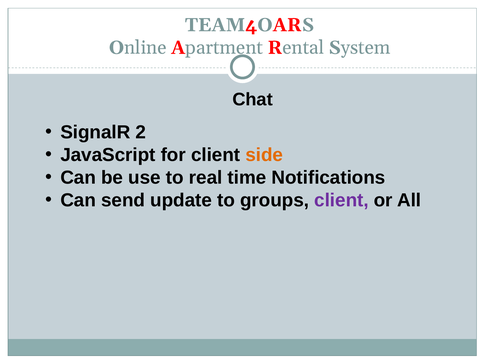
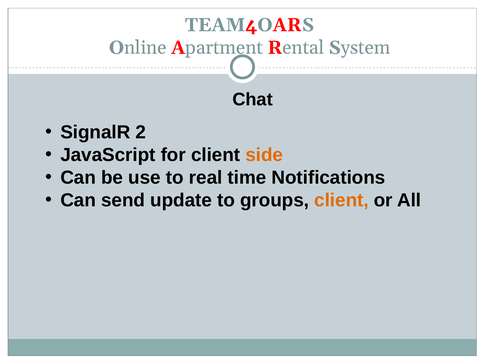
client colour: purple -> orange (341, 200)
